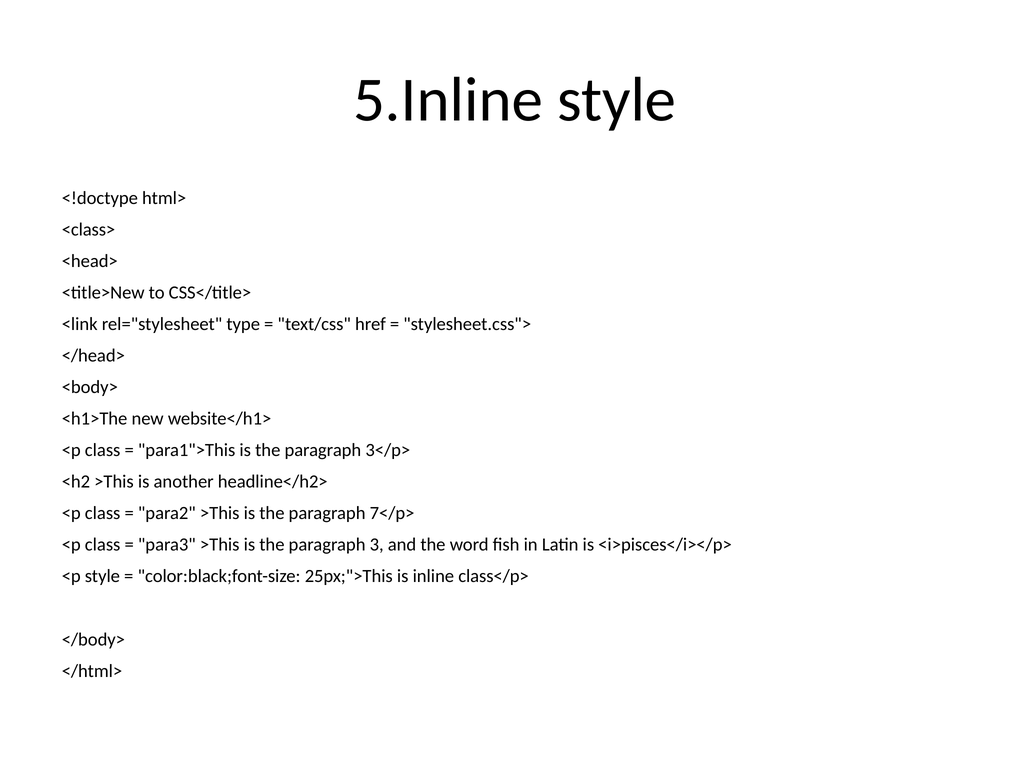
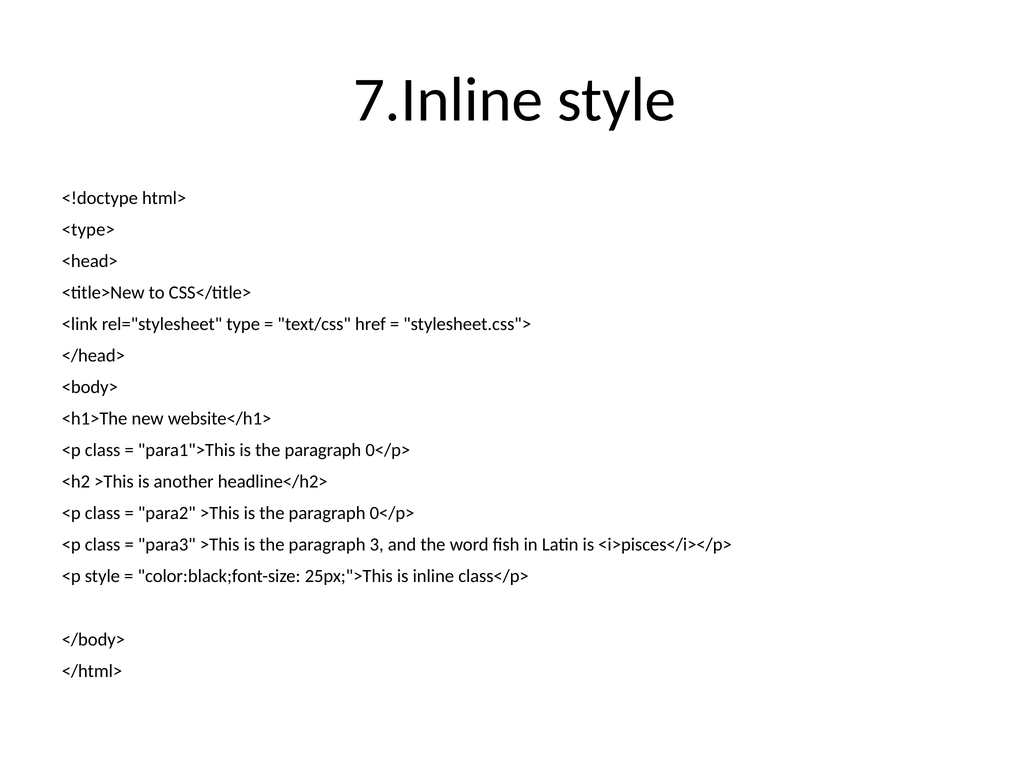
5.Inline: 5.Inline -> 7.Inline (448, 100)
<class>: <class> -> <type> (88, 229)
3</p>: 3</p> -> 0</p> (388, 450)
7</p>: 7</p> -> 0</p> (392, 513)
